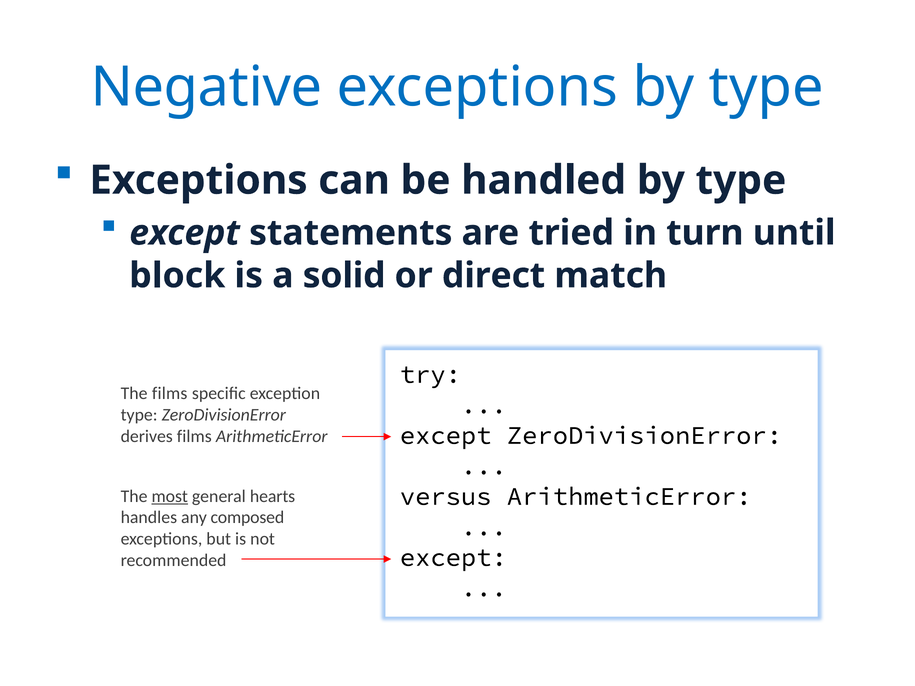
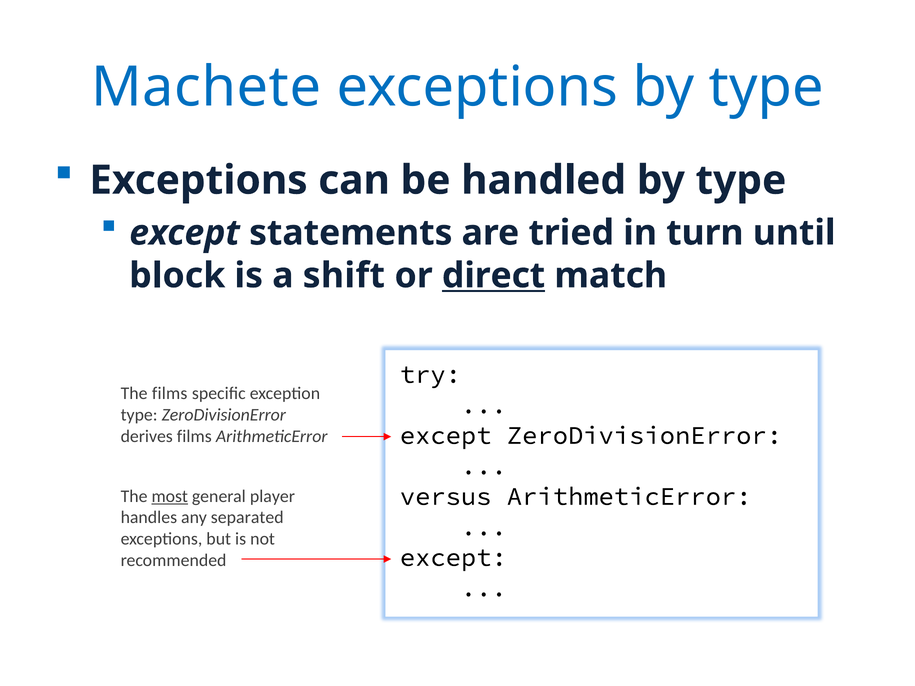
Negative: Negative -> Machete (206, 87)
solid: solid -> shift (344, 276)
direct underline: none -> present (494, 276)
hearts: hearts -> player (272, 496)
composed: composed -> separated (247, 518)
